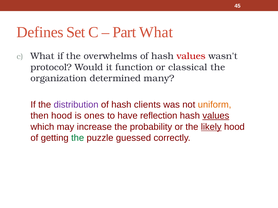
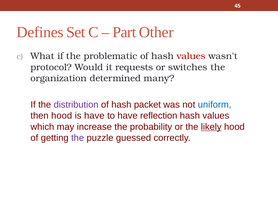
Part What: What -> Other (156, 32)
overwhelms: overwhelms -> problematic (111, 56)
function: function -> requests (134, 67)
classical: classical -> switches (188, 67)
clients: clients -> packet (147, 105)
uniform colour: orange -> blue (215, 105)
is ones: ones -> have (94, 116)
values underline: present -> none (216, 116)
the colour: green -> purple (78, 138)
